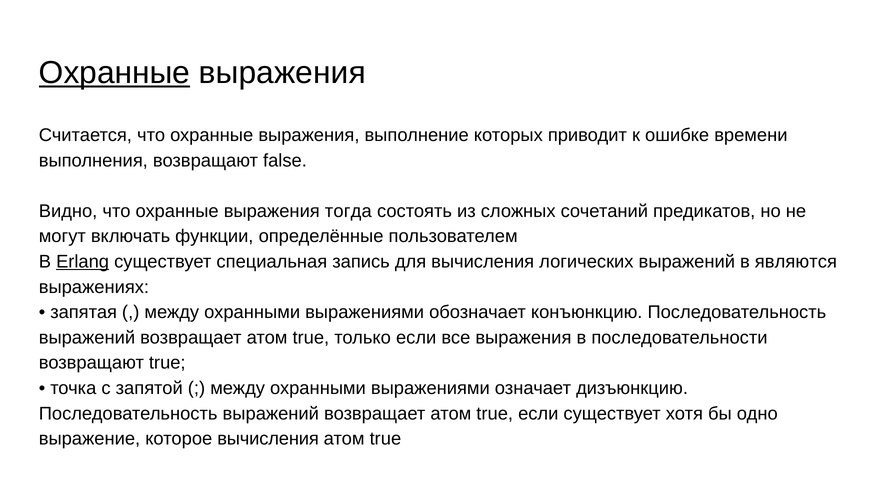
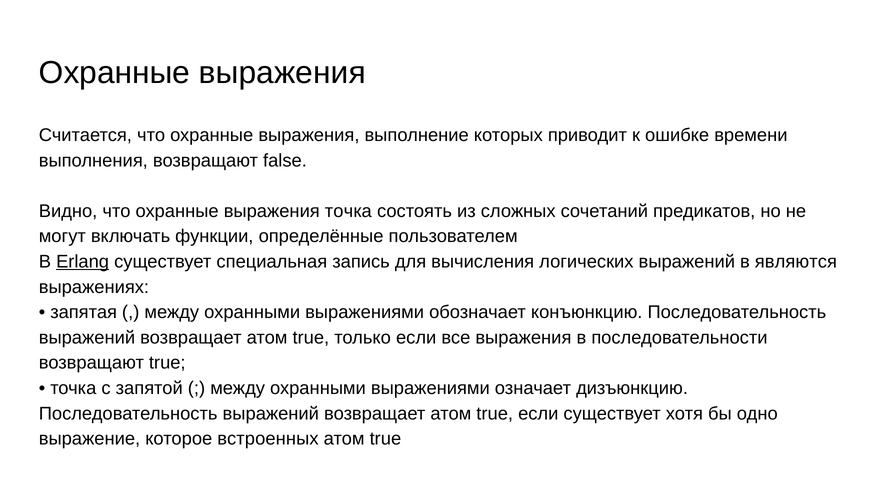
Охранные underline: present -> none (115, 73)
выражения тогда: тогда -> точка (348, 211)
которое вычисления: вычисления -> встроенных (268, 439)
